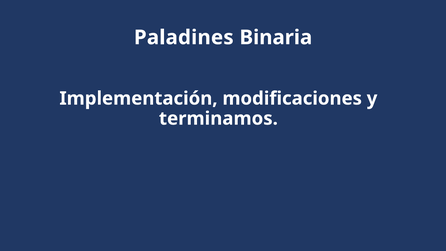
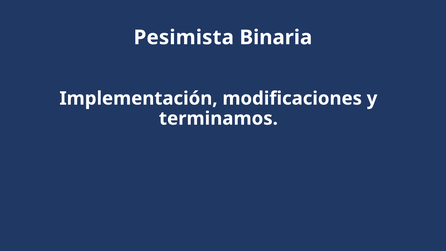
Paladines: Paladines -> Pesimista (184, 37)
